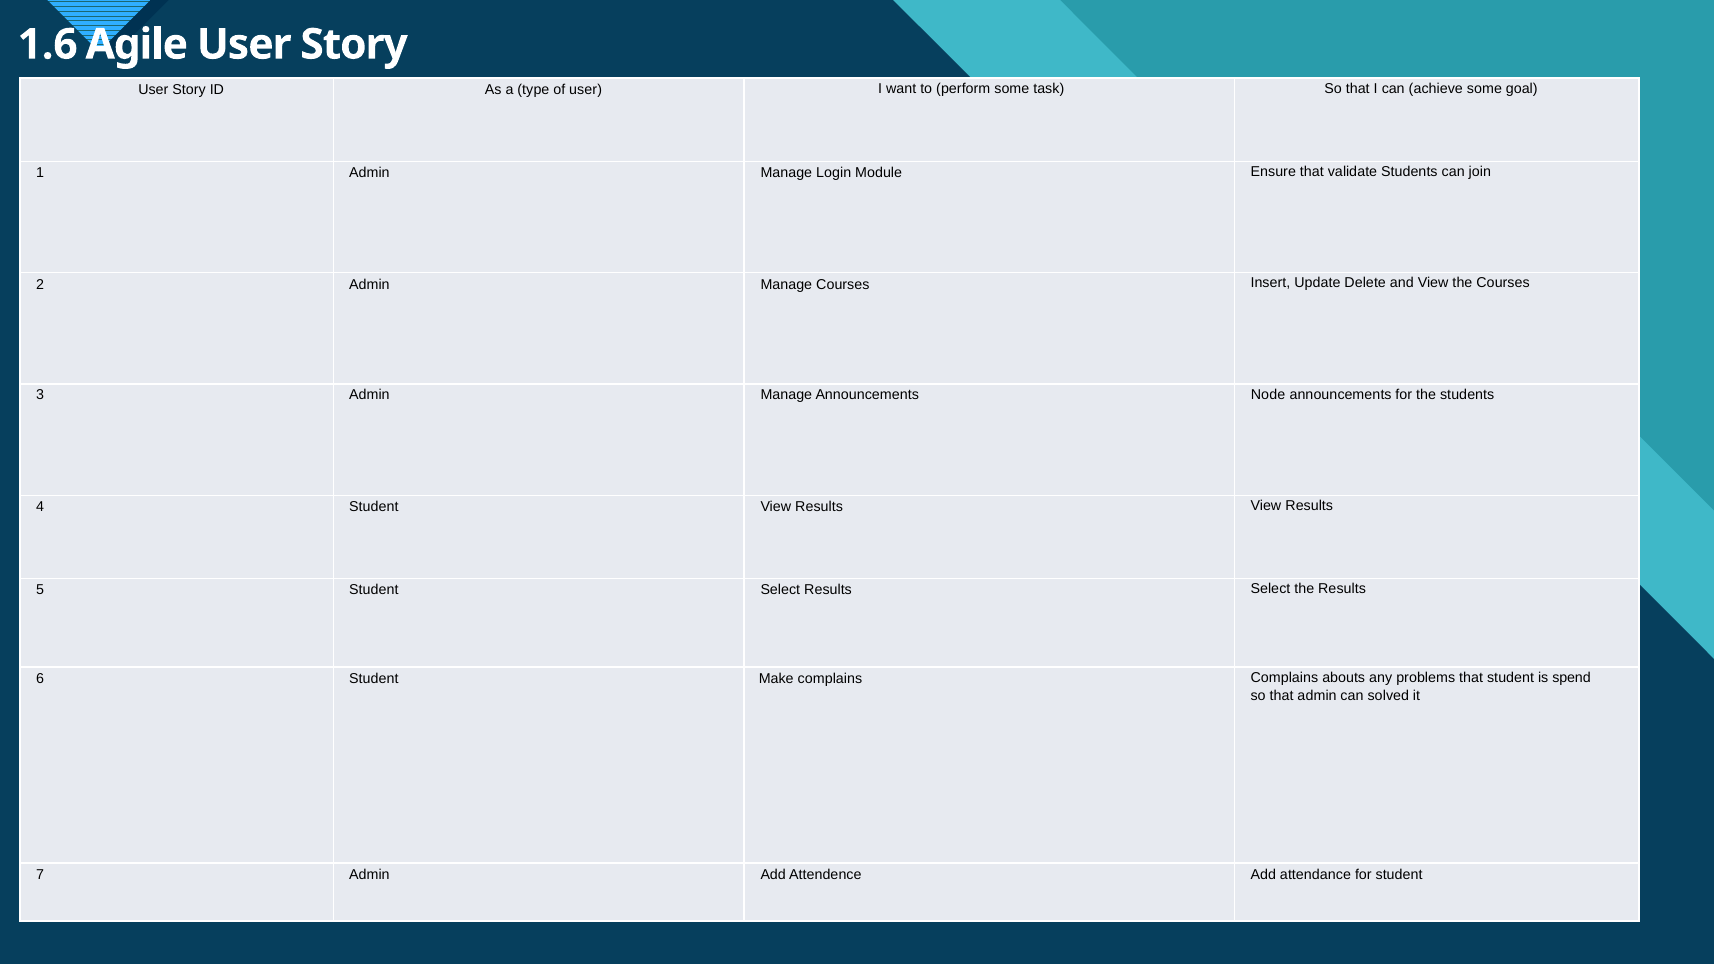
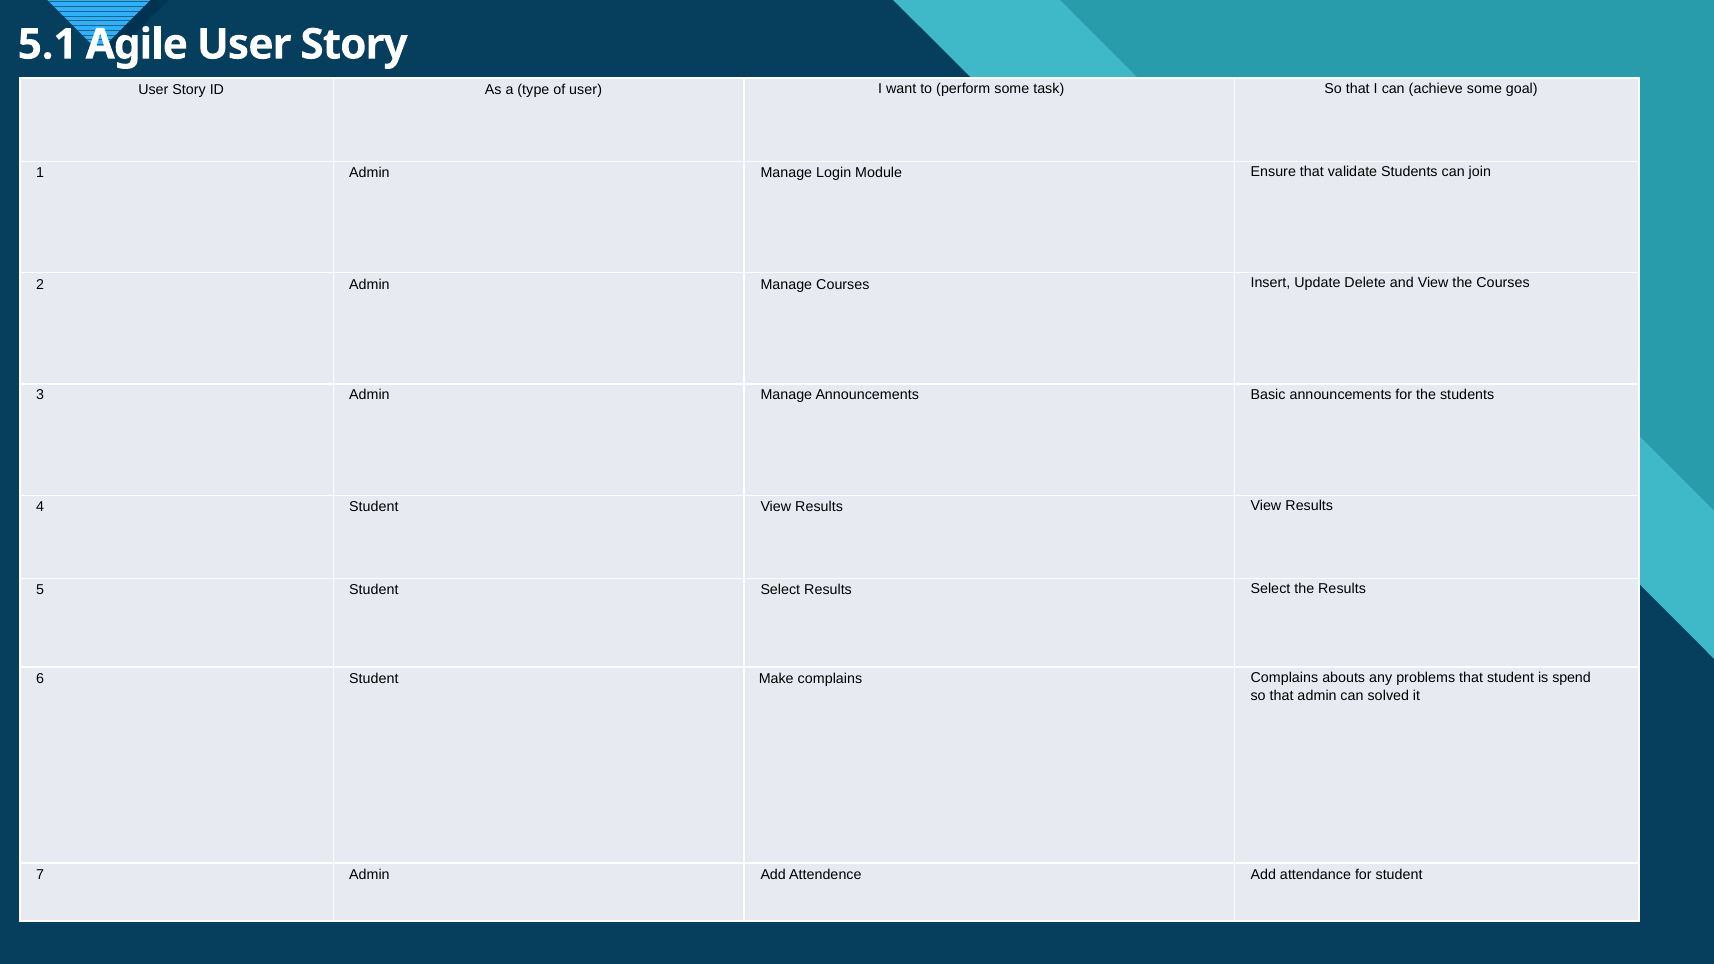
1.6: 1.6 -> 5.1 (48, 45)
Node: Node -> Basic (1268, 395)
